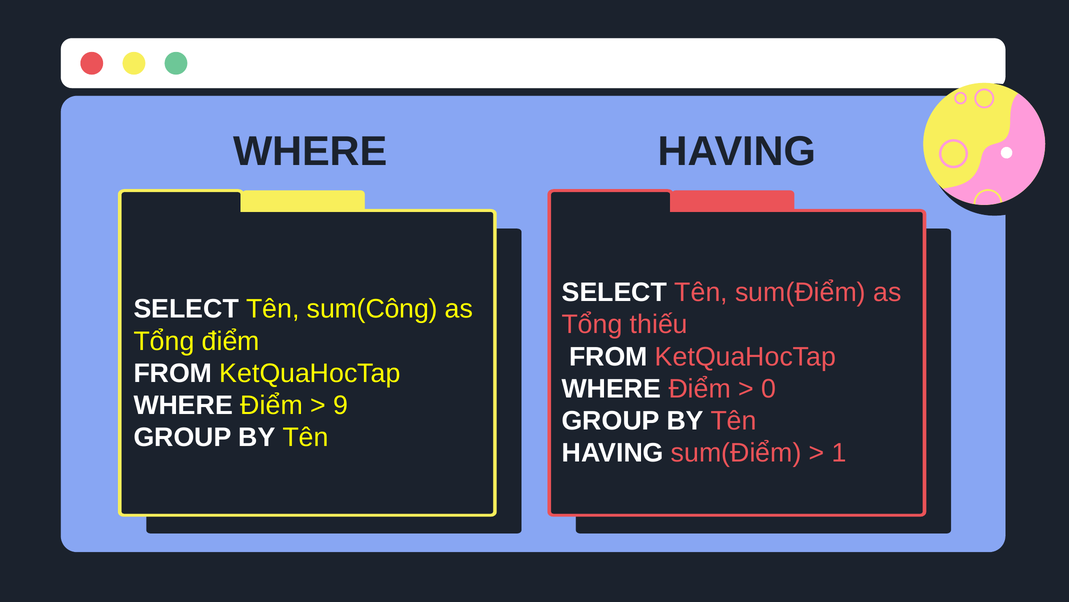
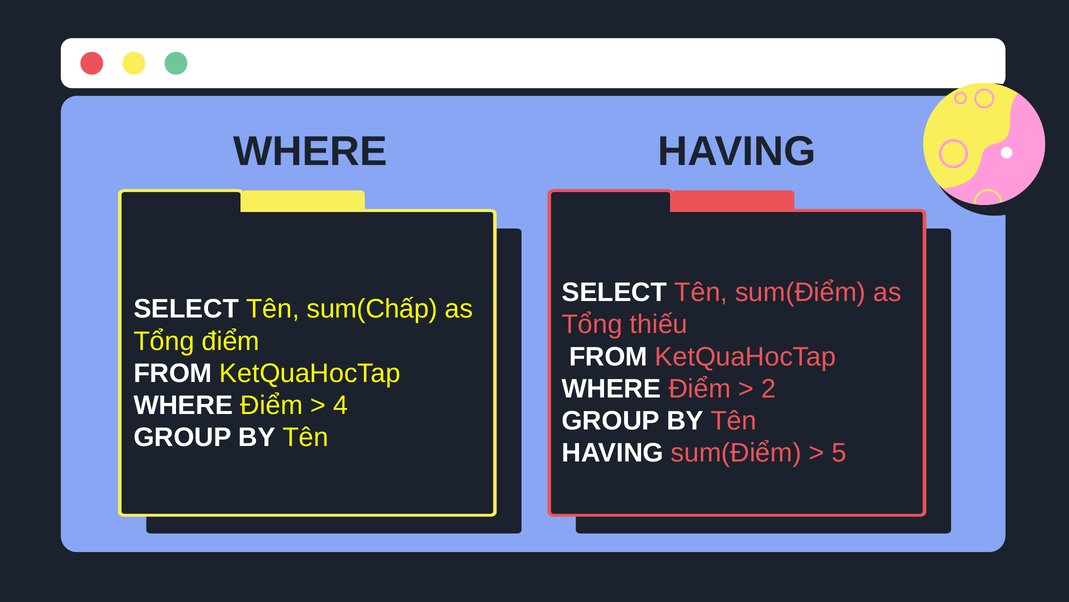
sum(Công: sum(Công -> sum(Chấp (372, 309)
0: 0 -> 2 (769, 388)
9: 9 -> 4 (340, 405)
1: 1 -> 5 (839, 453)
